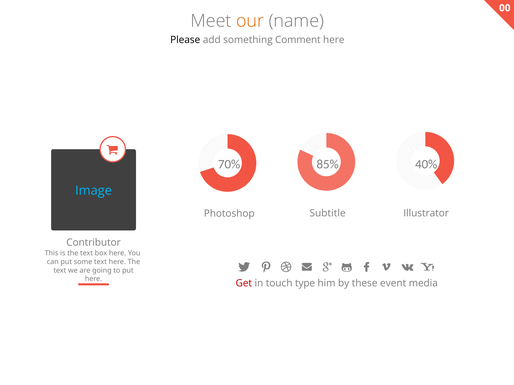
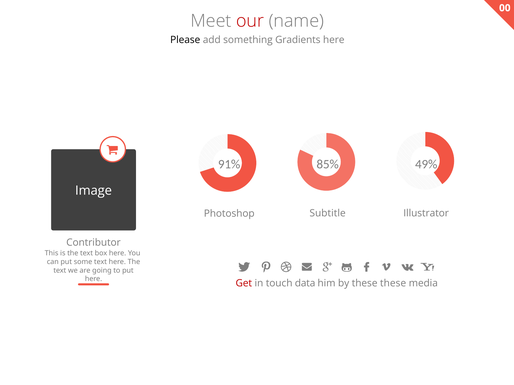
our colour: orange -> red (250, 21)
Comment: Comment -> Gradients (298, 40)
70%: 70% -> 91% (229, 164)
40%: 40% -> 49% (426, 164)
Image colour: light blue -> white (94, 191)
type: type -> data (305, 284)
these event: event -> these (393, 284)
